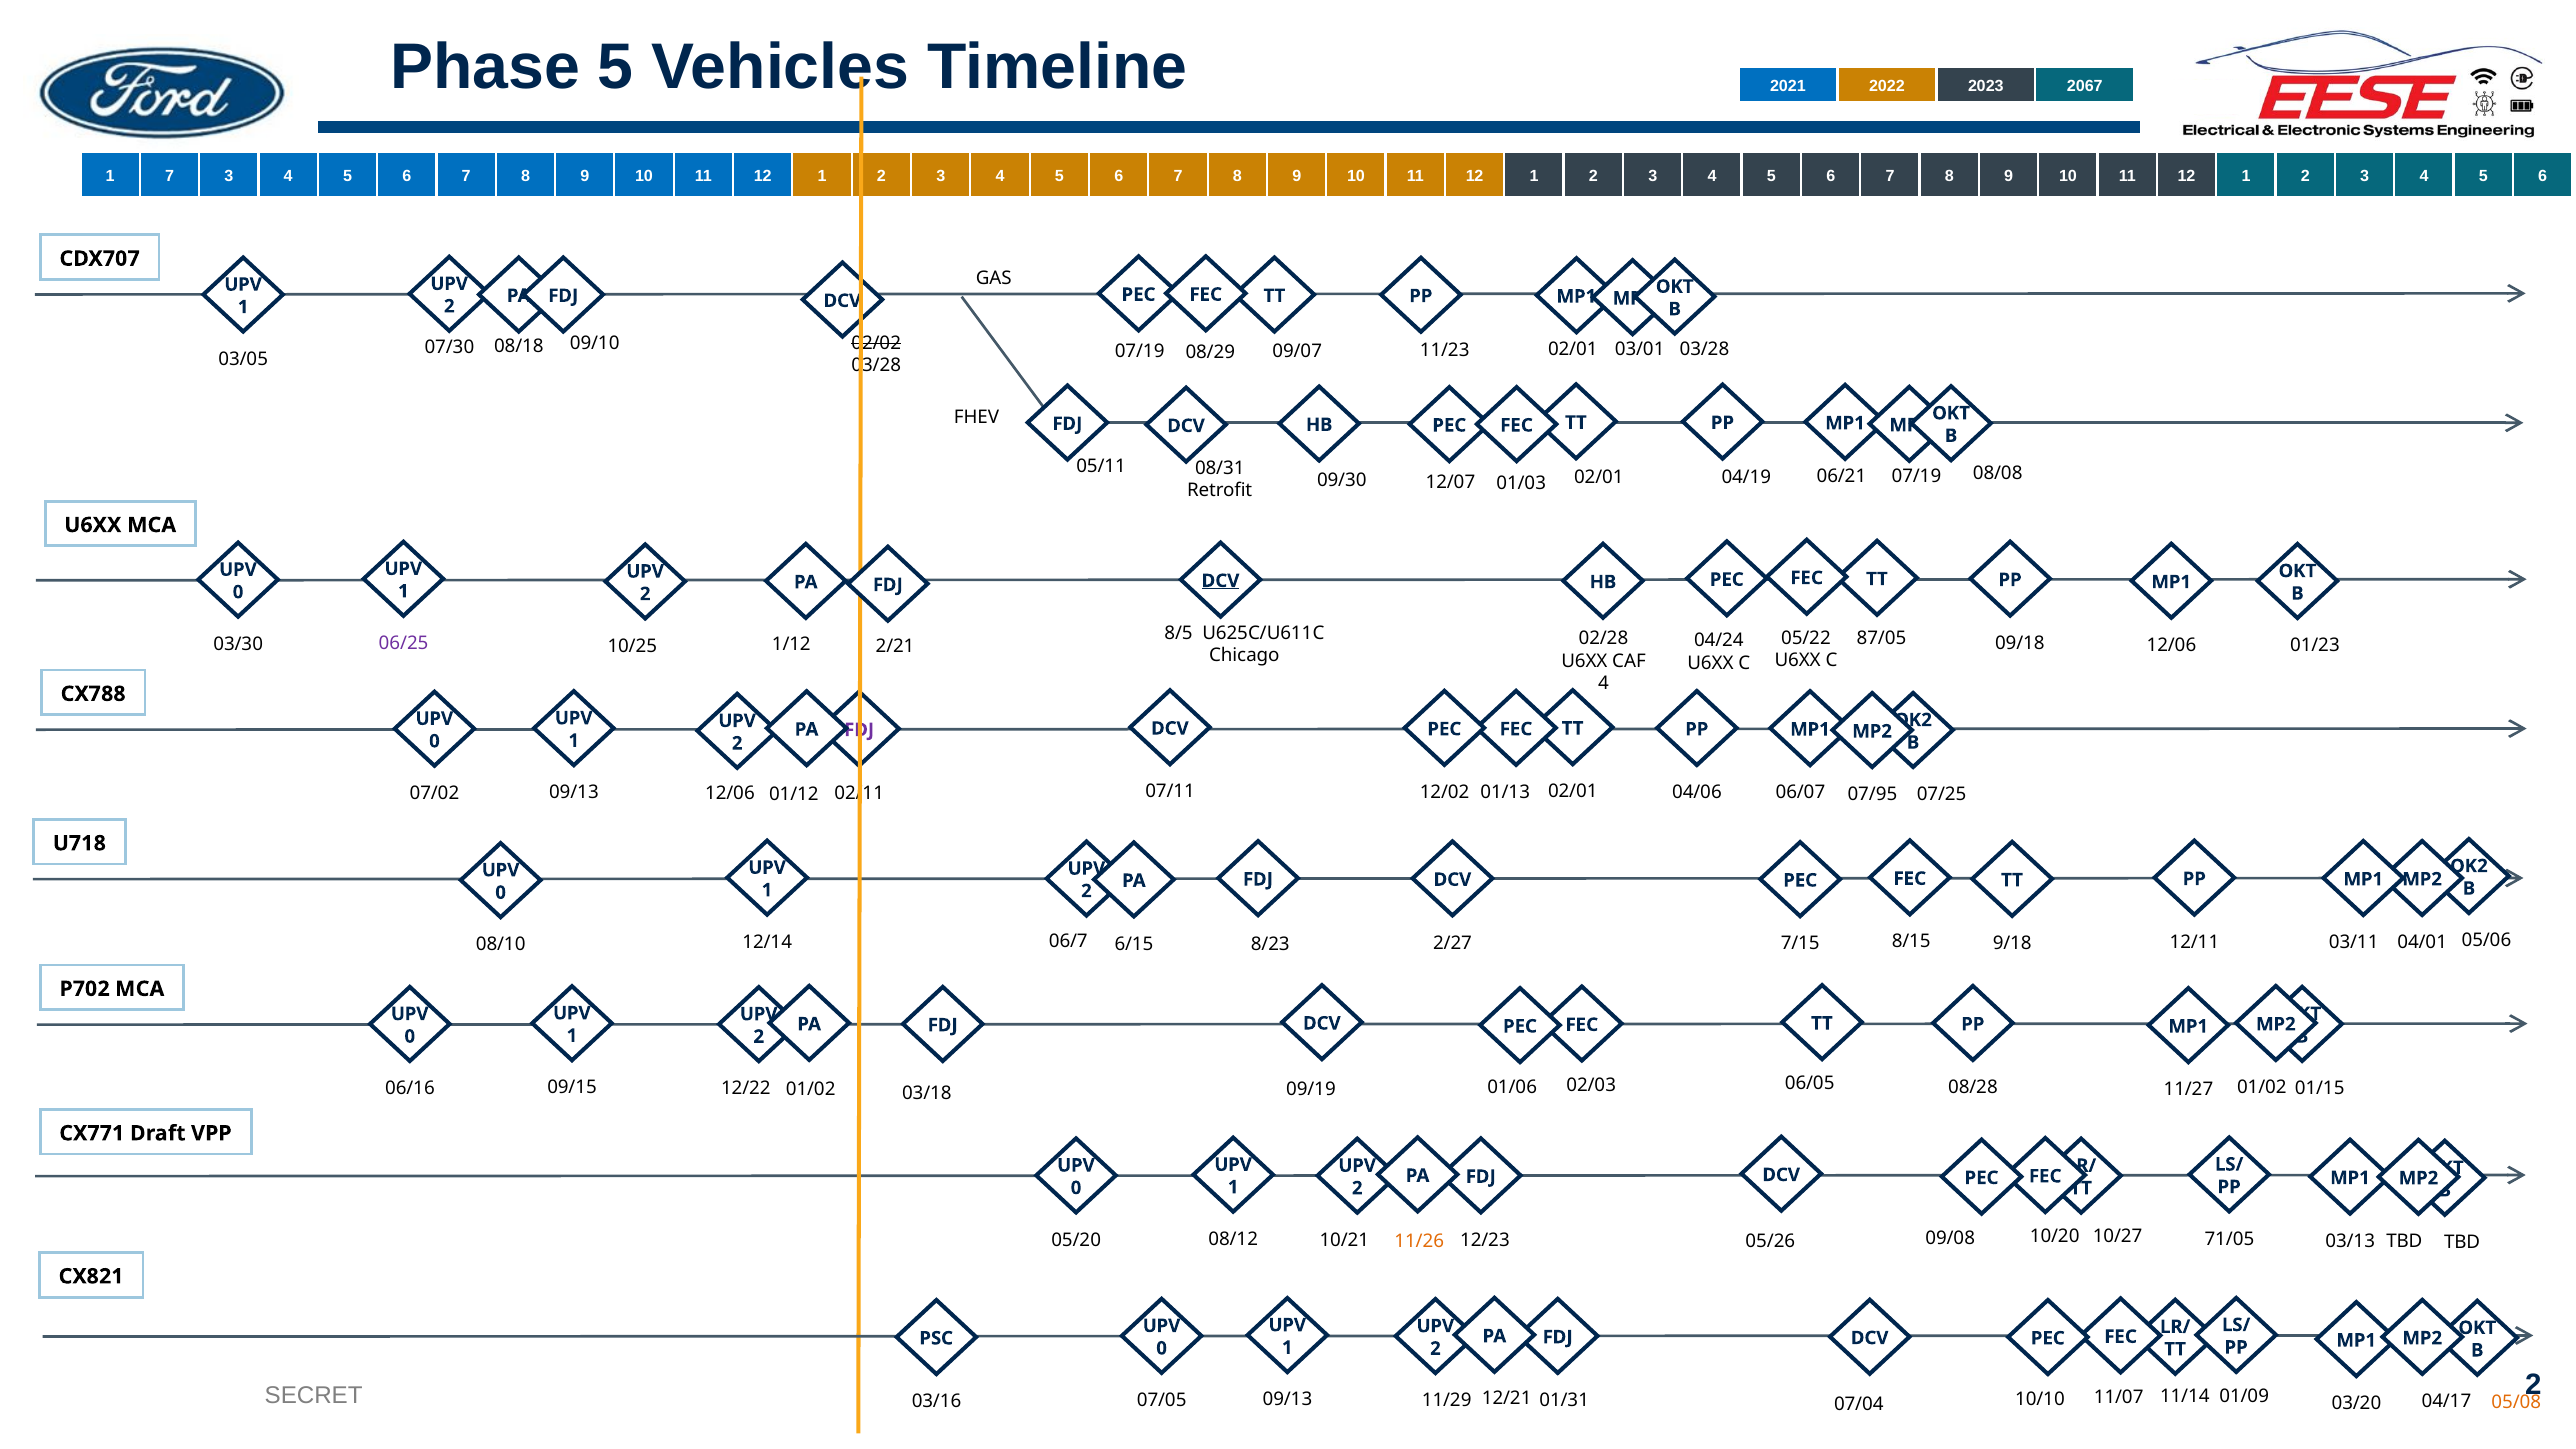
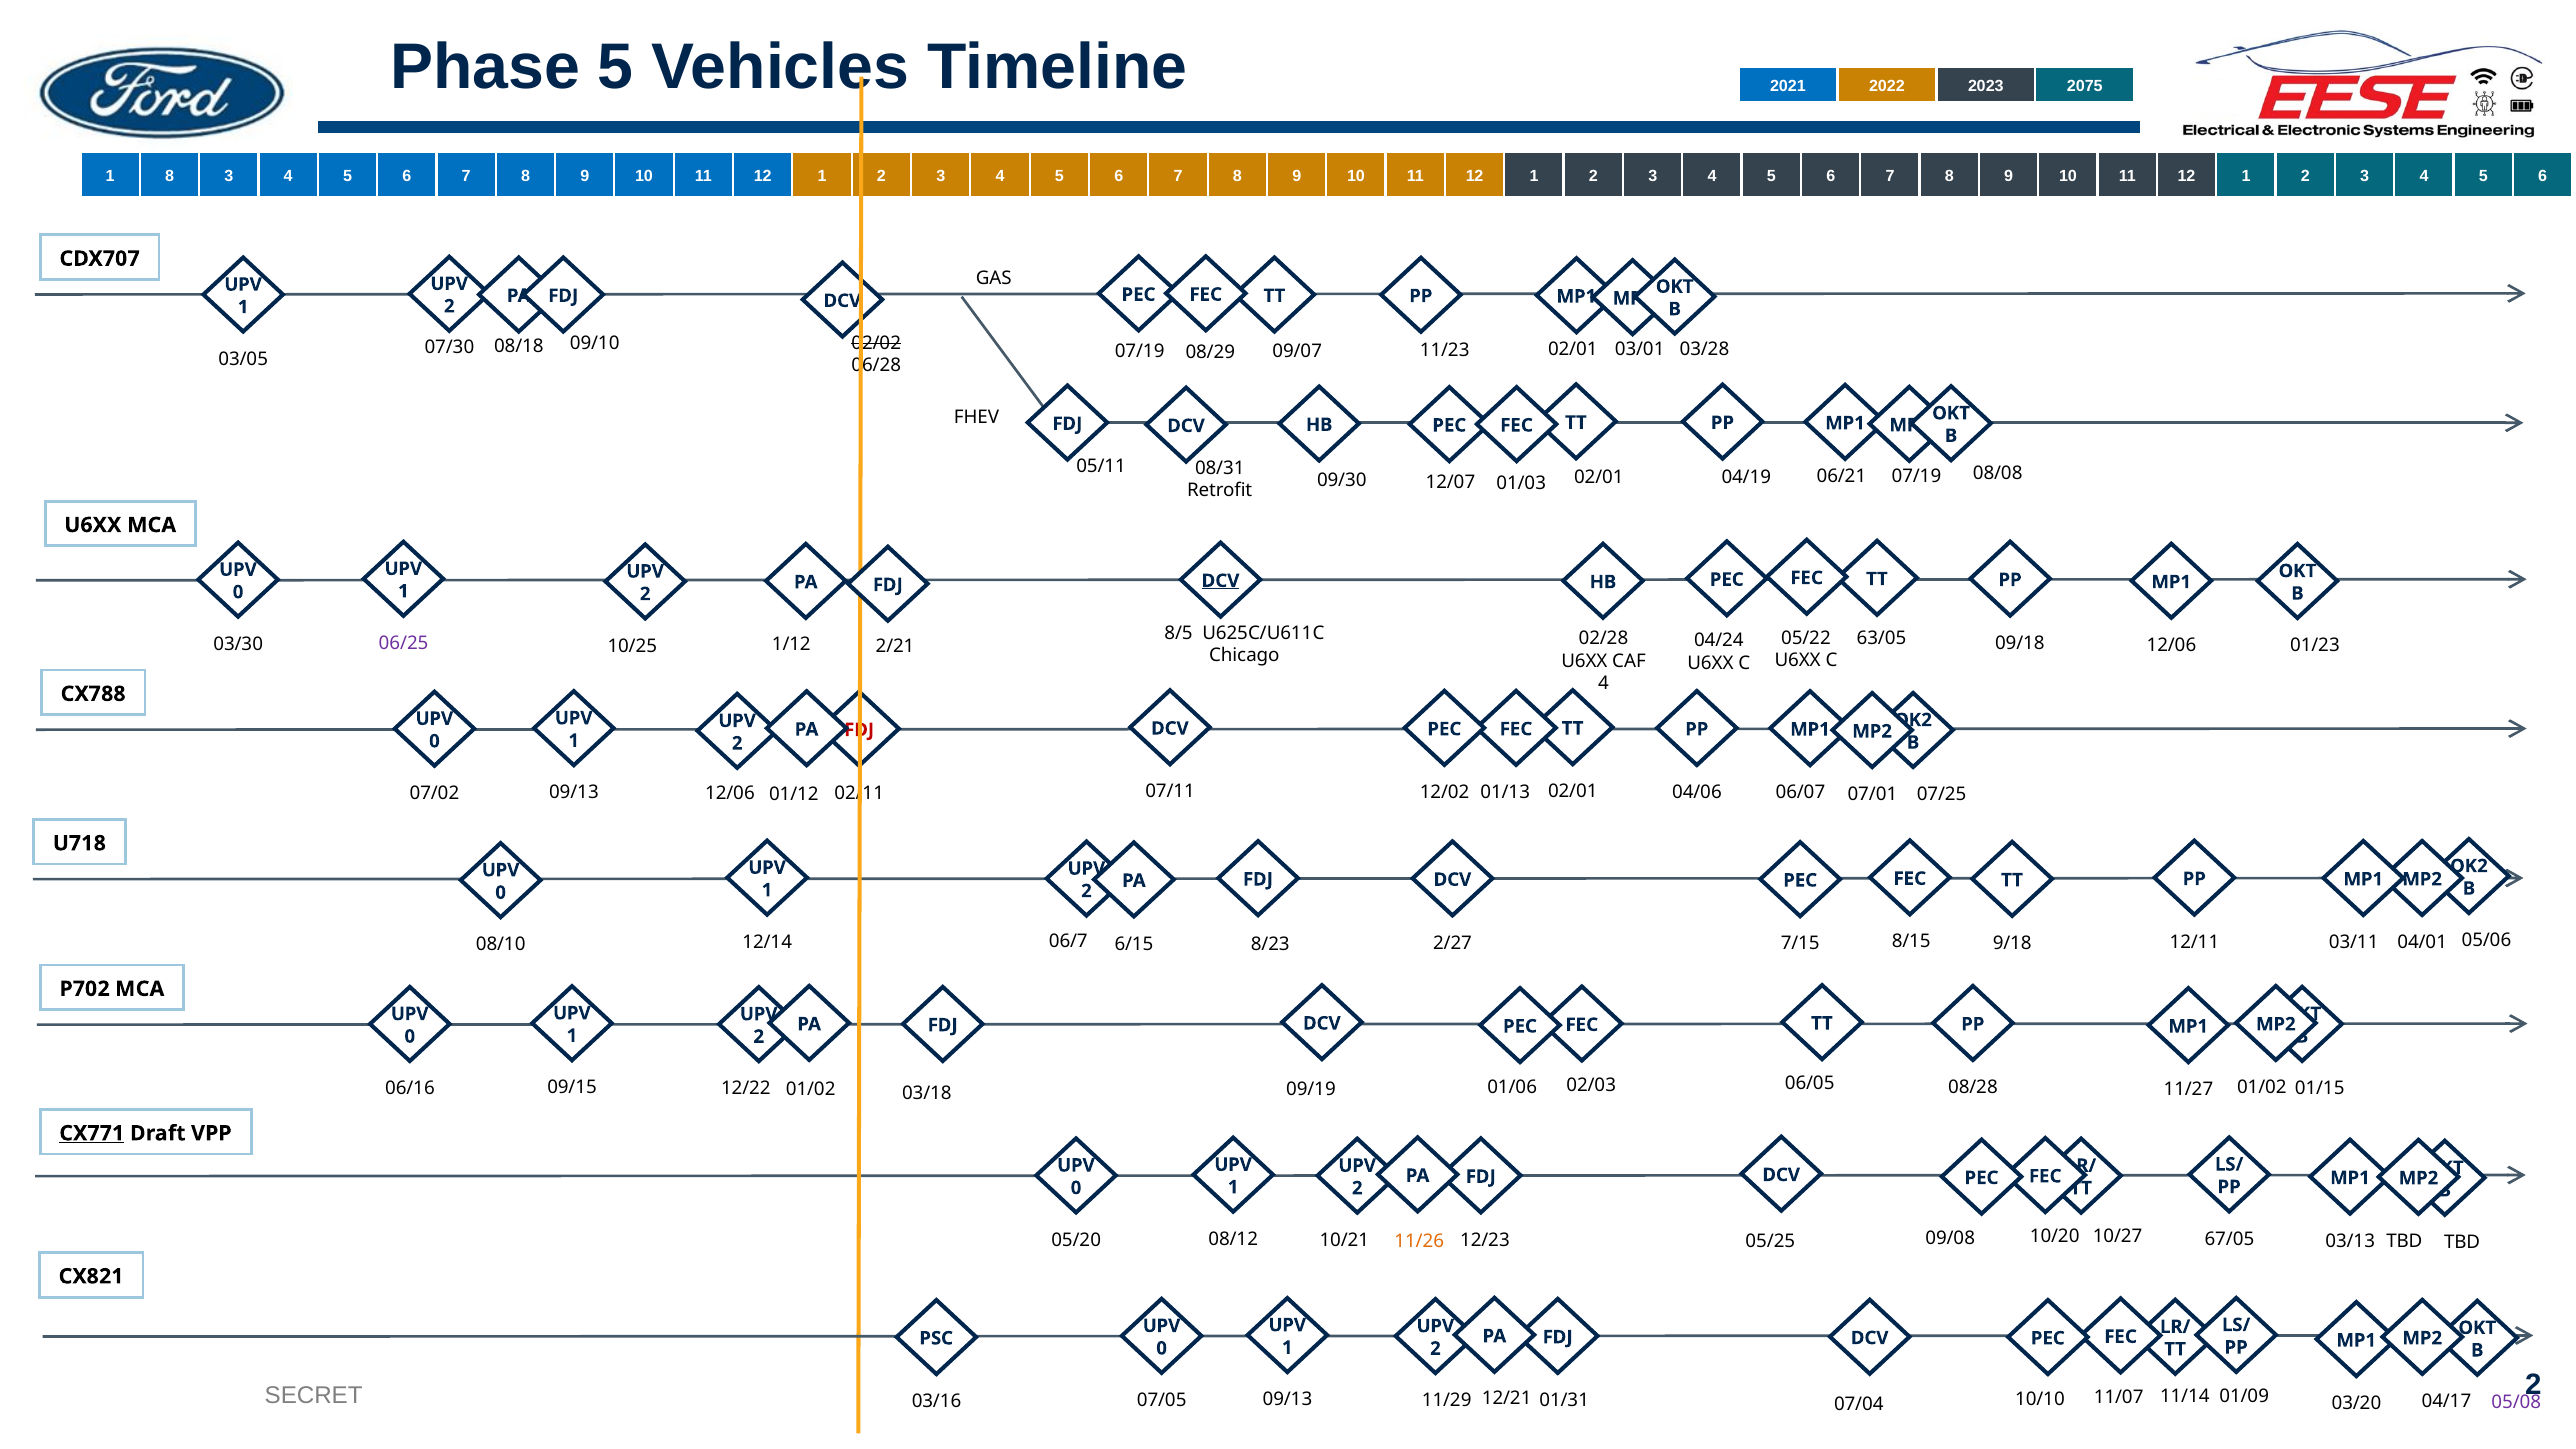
2067: 2067 -> 2075 (2085, 86)
1 7: 7 -> 8 (170, 176)
03/28: 03/28 -> 06/28 (876, 366)
87/05: 87/05 -> 63/05 (1881, 639)
FDJ colour: purple -> red (859, 730)
07/95: 07/95 -> 07/01 (1872, 794)
CX771 underline: none -> present (92, 1133)
71/05: 71/05 -> 67/05 (2229, 1239)
05/26: 05/26 -> 05/25 (1770, 1241)
05/08 colour: orange -> purple (2516, 1402)
